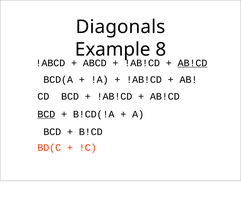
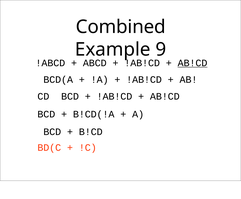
Diagonals: Diagonals -> Combined (121, 27)
8: 8 -> 9 (161, 50)
BCD underline: present -> none (46, 114)
